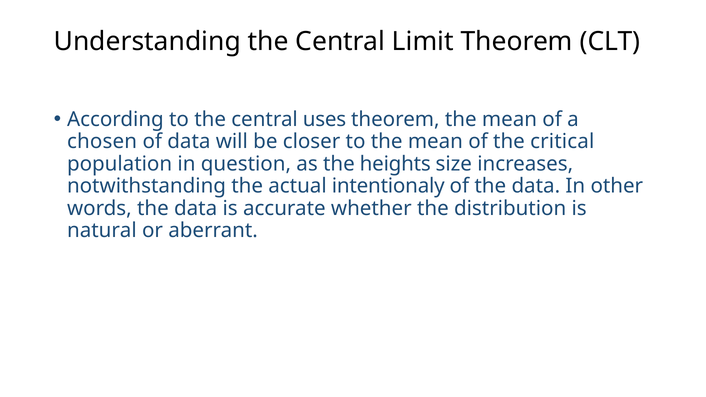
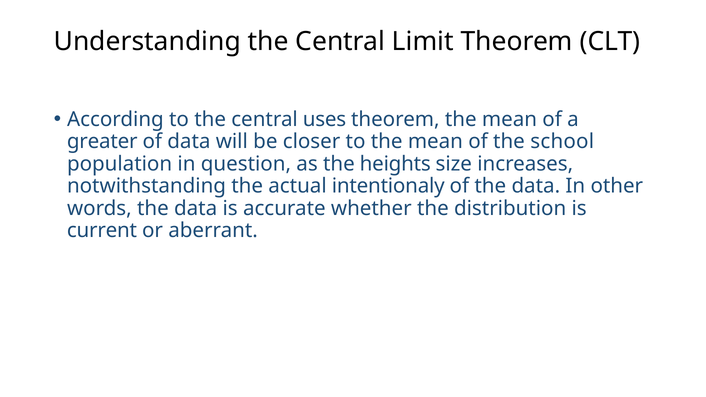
chosen: chosen -> greater (102, 142)
critical: critical -> school (562, 142)
natural: natural -> current (102, 231)
